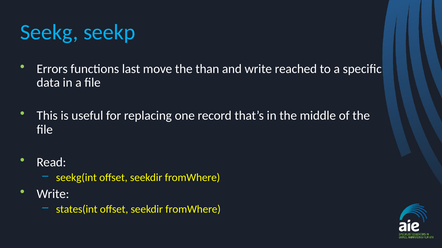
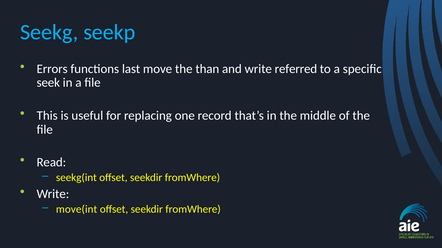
reached: reached -> referred (296, 69)
data: data -> seek (48, 83)
states(int: states(int -> move(int (77, 210)
